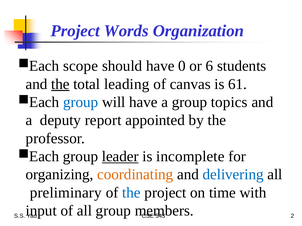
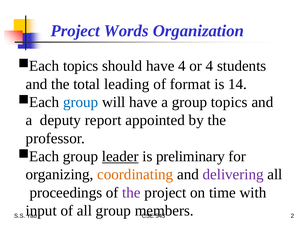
scope: scope -> topics (81, 66)
have 0: 0 -> 4 (182, 66)
or 6: 6 -> 4 (210, 66)
the underline: present -> none (60, 84)
canvas: canvas -> format (190, 84)
61: 61 -> 14 (238, 84)
incomplete: incomplete -> preliminary (191, 157)
delivering colour: blue -> purple (233, 175)
preliminary: preliminary -> proceedings (66, 193)
the colour: blue -> purple (131, 193)
